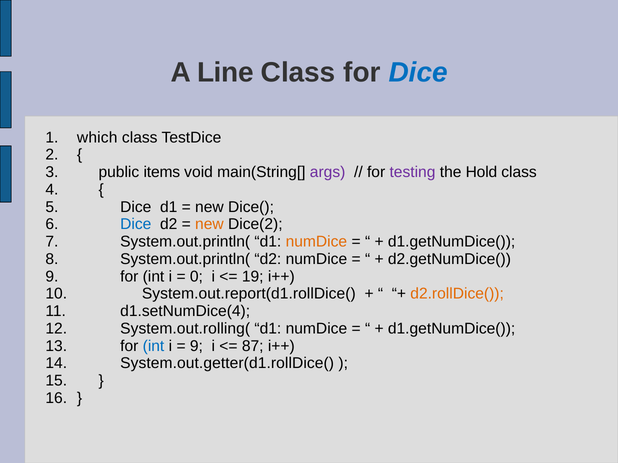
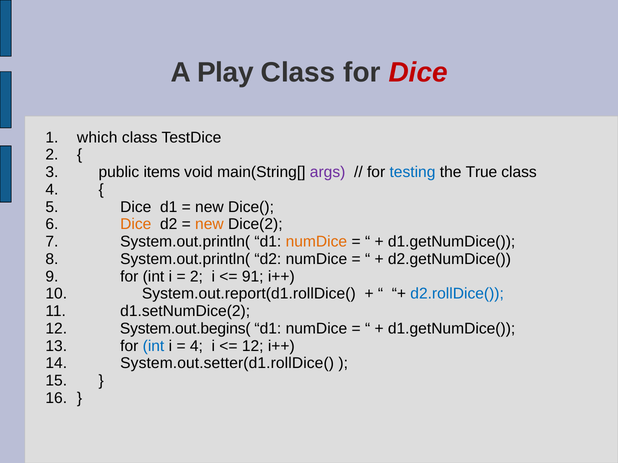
Line: Line -> Play (225, 73)
Dice colour: blue -> red (418, 73)
testing colour: purple -> blue (413, 172)
Hold: Hold -> True (481, 172)
Dice colour: blue -> orange (136, 225)
0: 0 -> 2 (196, 277)
19: 19 -> 91 (253, 277)
d2.rollDice( colour: orange -> blue (457, 294)
d1.setNumDice(4: d1.setNumDice(4 -> d1.setNumDice(2 (185, 312)
System.out.rolling(: System.out.rolling( -> System.out.begins( (185, 329)
9: 9 -> 4 (196, 346)
87: 87 -> 12 (253, 346)
System.out.getter(d1.rollDice(: System.out.getter(d1.rollDice( -> System.out.setter(d1.rollDice( (227, 364)
